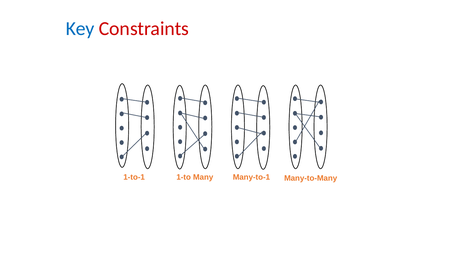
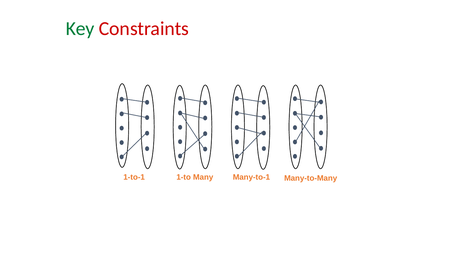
Key colour: blue -> green (80, 29)
